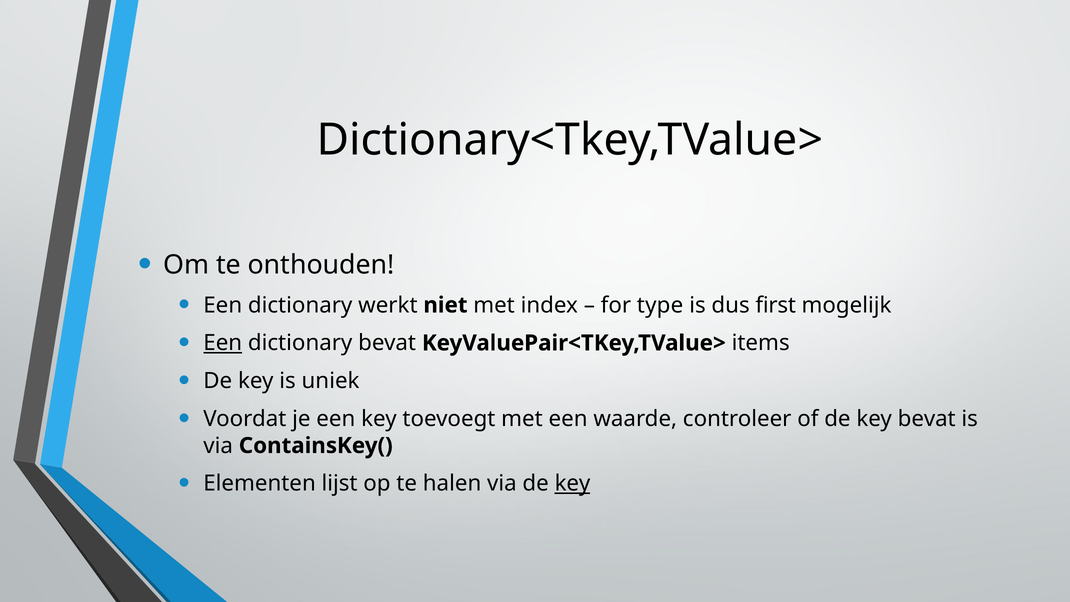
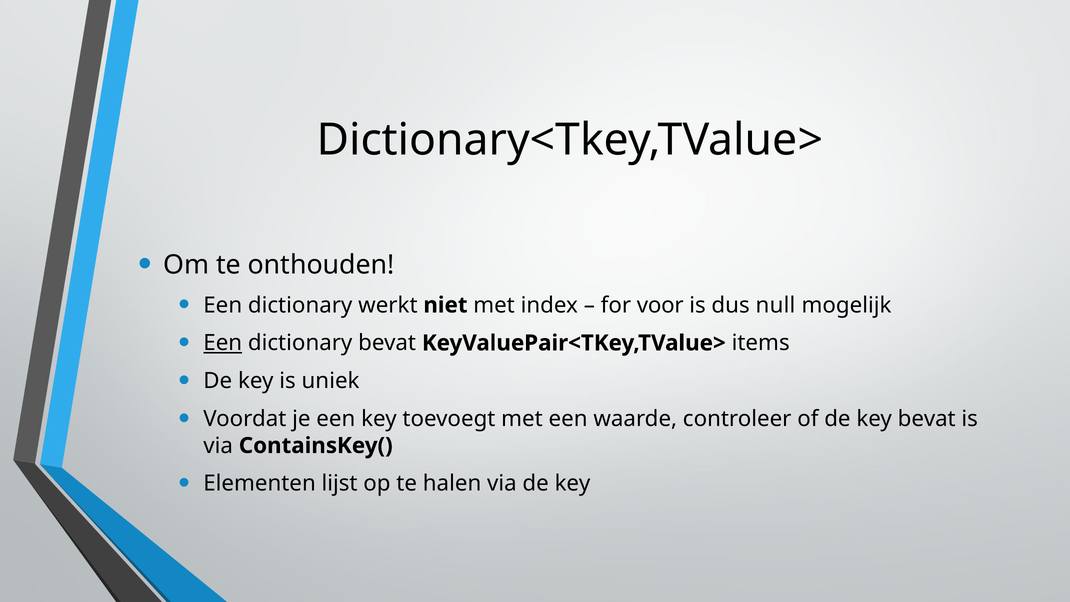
type: type -> voor (660, 305)
first: first -> null (775, 305)
key underline: present -> none (572, 483)
